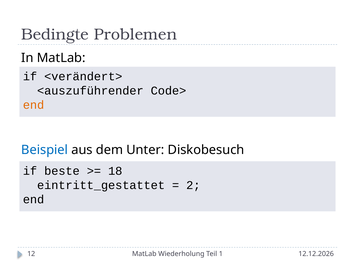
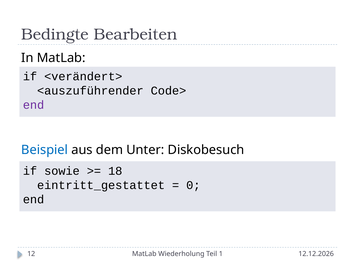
Problemen: Problemen -> Bearbeiten (136, 34)
end colour: orange -> purple (34, 105)
beste: beste -> sowie (62, 171)
2: 2 -> 0 (193, 185)
